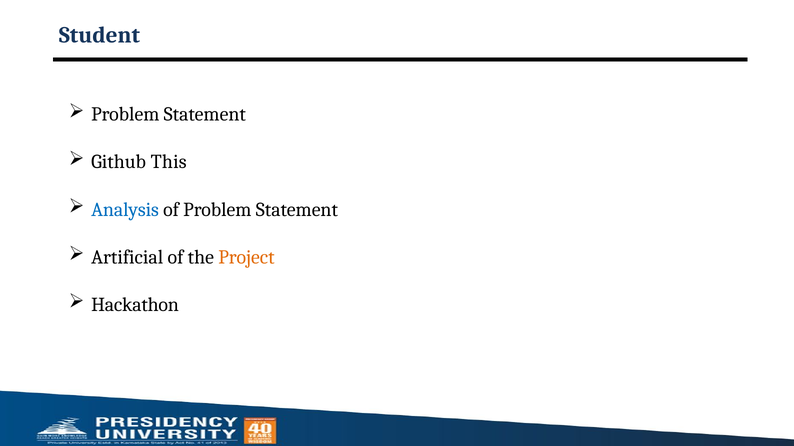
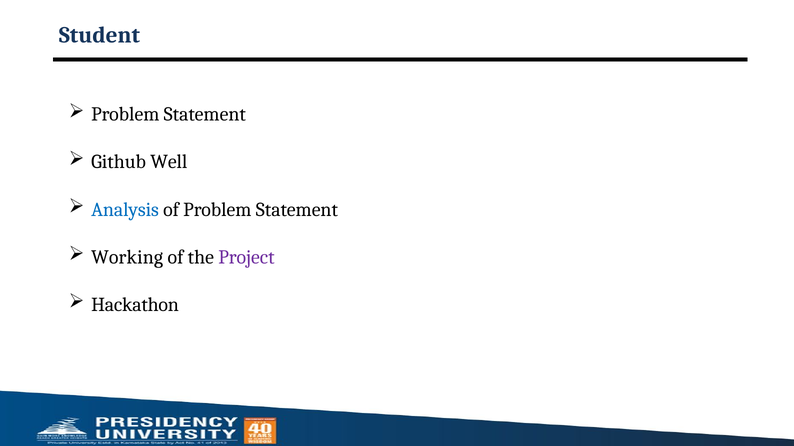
This: This -> Well (169, 162)
Artificial: Artificial -> Working (127, 257)
Project colour: orange -> purple (246, 257)
